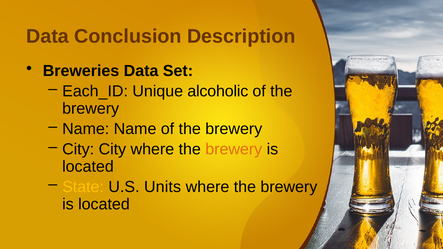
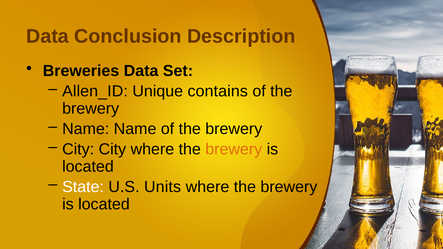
Each_ID: Each_ID -> Allen_ID (95, 91)
alcoholic: alcoholic -> contains (218, 91)
State colour: yellow -> white (83, 187)
